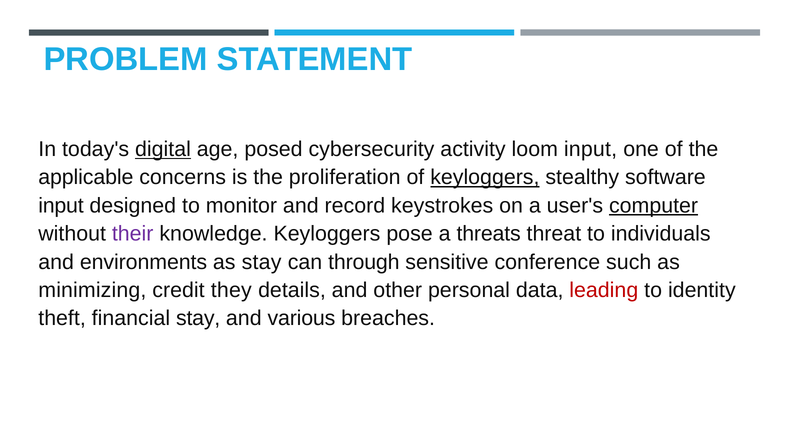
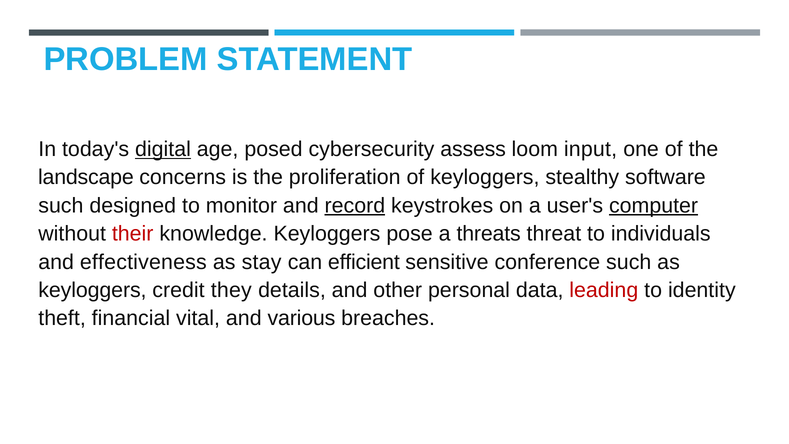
activity: activity -> assess (473, 149)
applicable: applicable -> landscape (86, 177)
keyloggers underline: present -> none (485, 177)
input: input -> such (61, 206)
record underline: none -> present (355, 206)
their colour: purple -> red (133, 234)
environments: environments -> effectiveness (143, 262)
through: through -> efficient (364, 262)
minimizing: minimizing -> keyloggers (92, 290)
financial stay: stay -> vital (198, 318)
